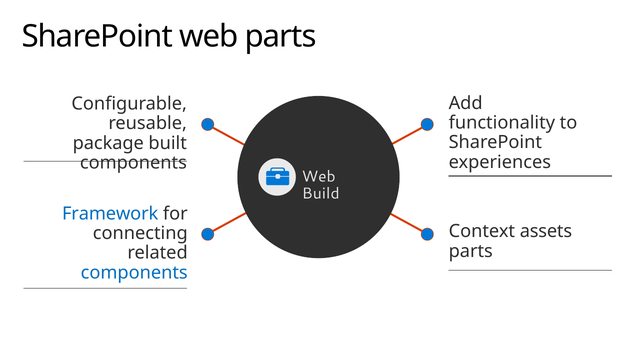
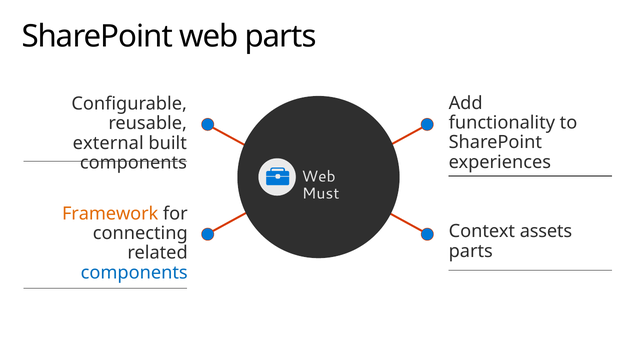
package: package -> external (108, 143)
Build: Build -> Must (321, 194)
Framework colour: blue -> orange (110, 214)
